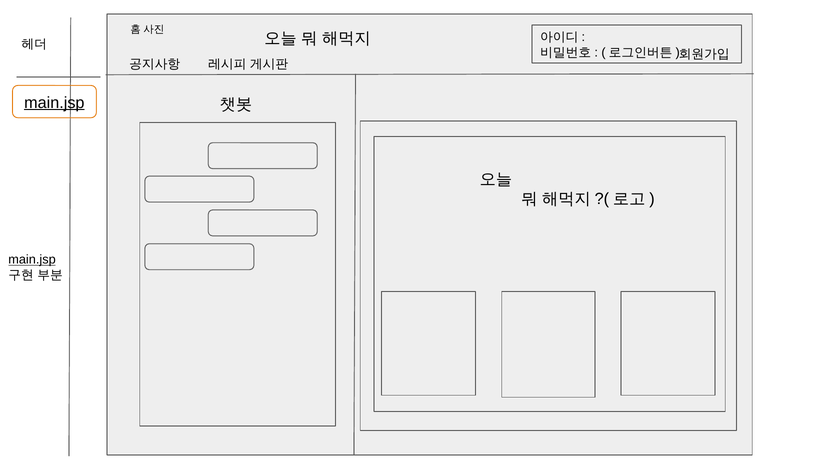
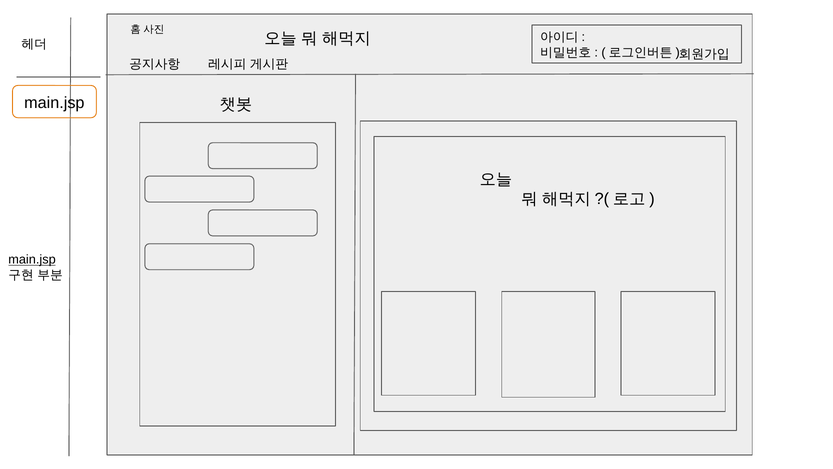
main.jsp underline: present -> none (54, 103)
